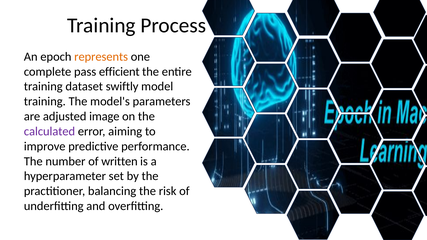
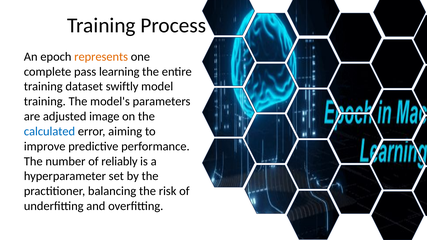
efficient: efficient -> learning (119, 72)
calculated colour: purple -> blue (49, 131)
written: written -> reliably (119, 161)
